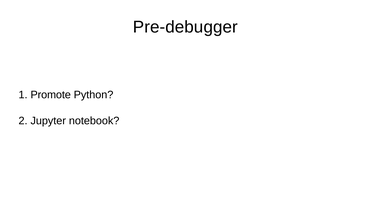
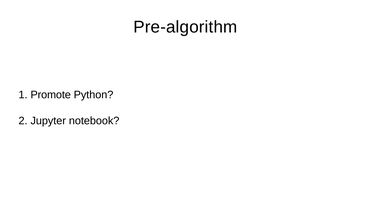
Pre-debugger: Pre-debugger -> Pre-algorithm (185, 27)
